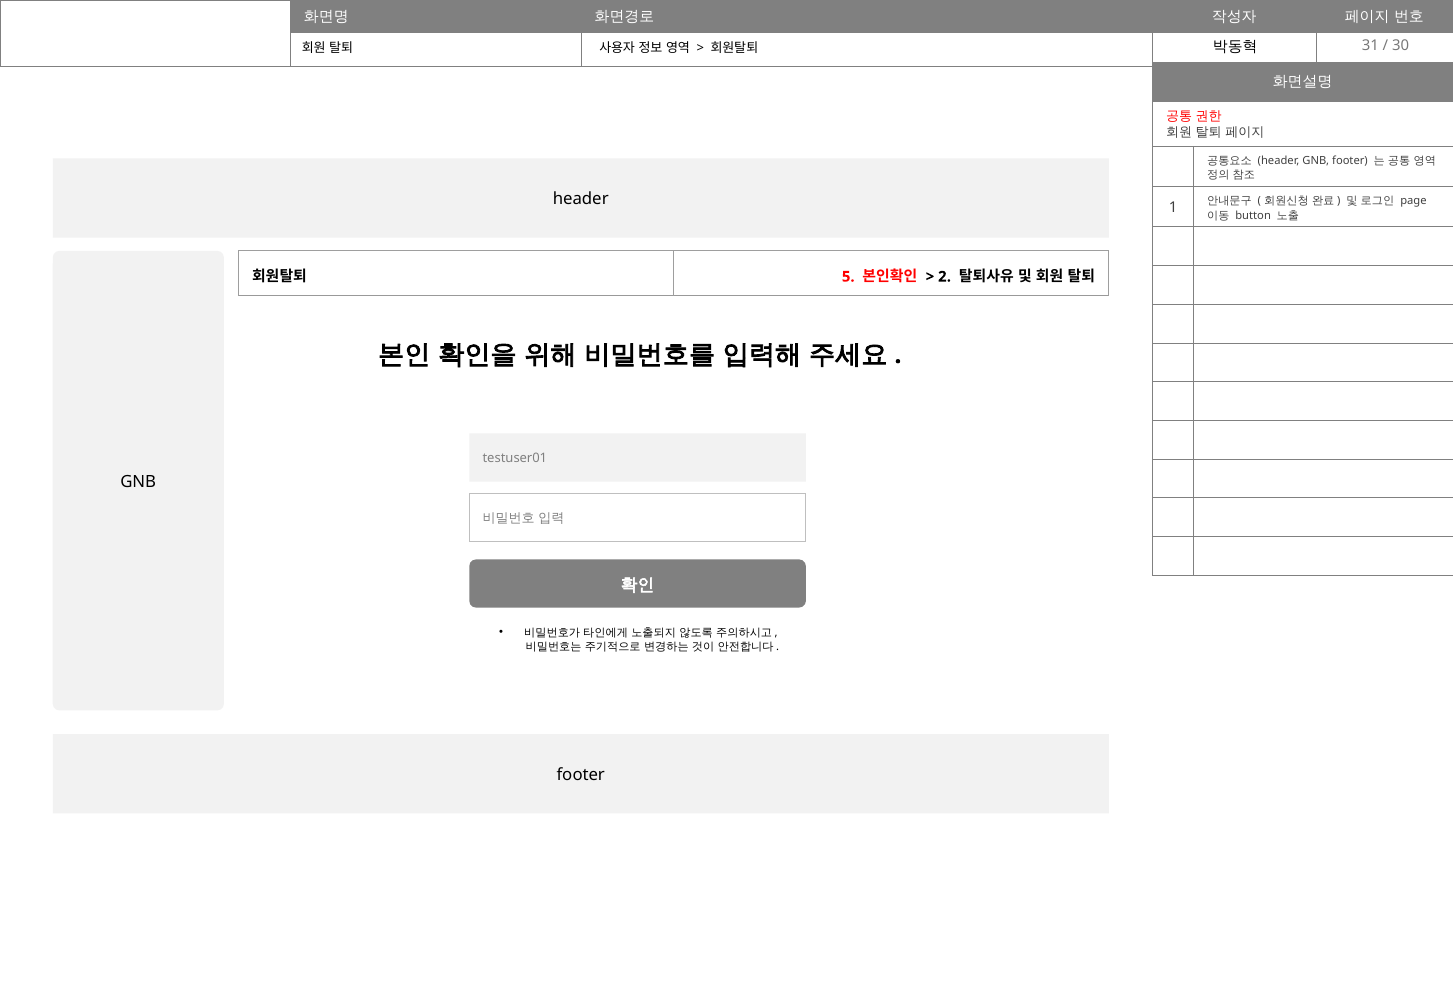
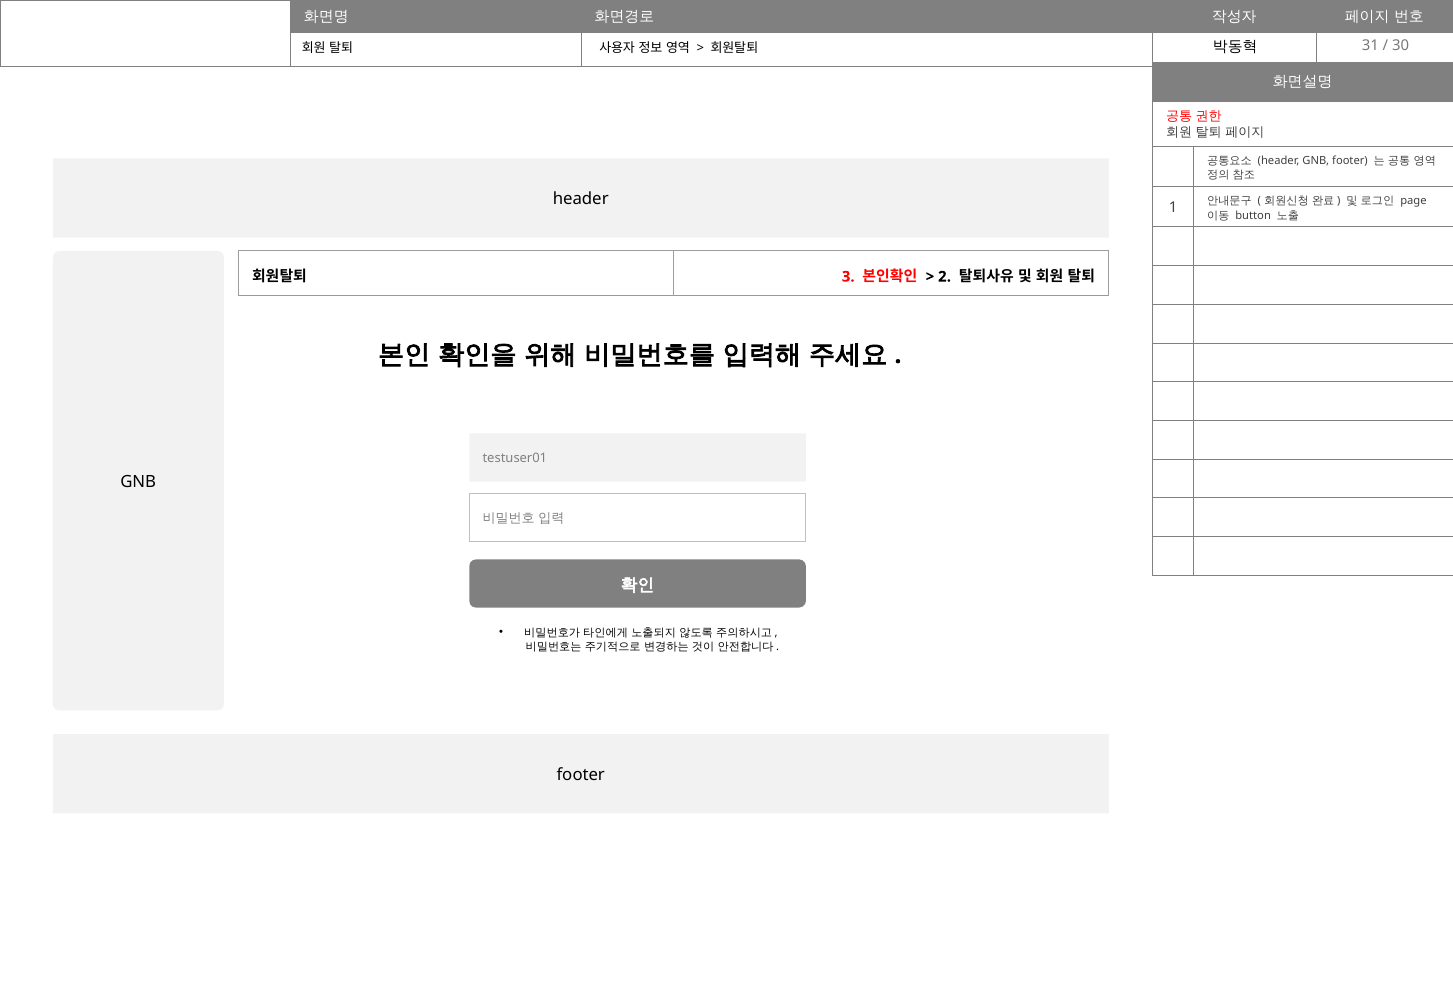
5: 5 -> 3 (848, 277)
